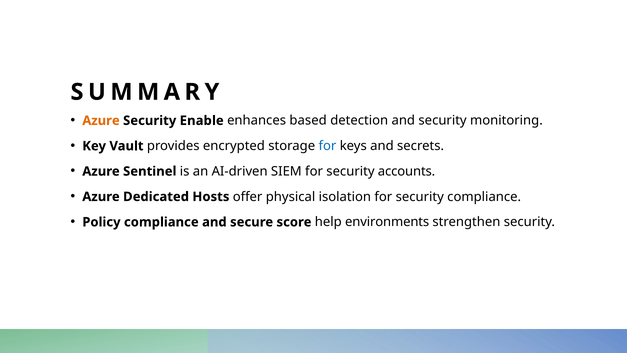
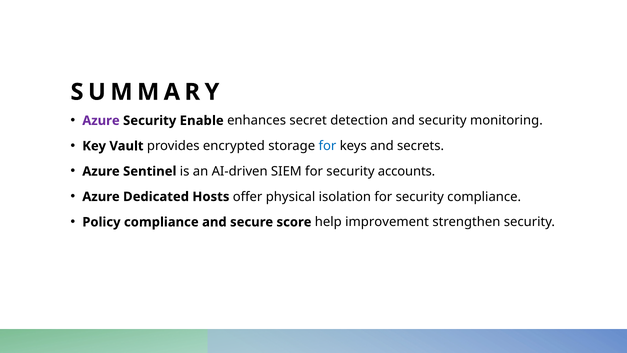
Azure colour: orange -> purple (101, 121)
based: based -> secret (308, 121)
environments: environments -> improvement (387, 222)
